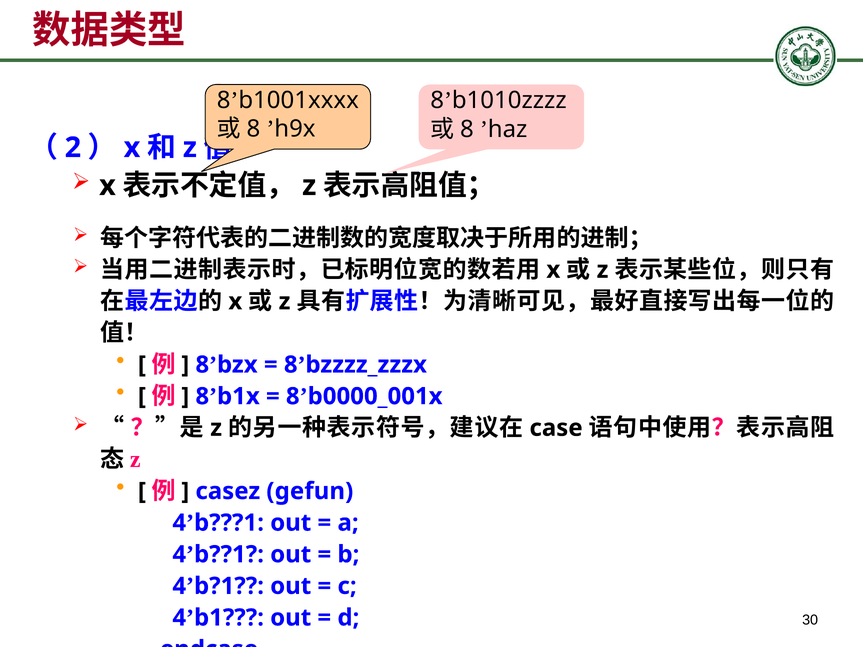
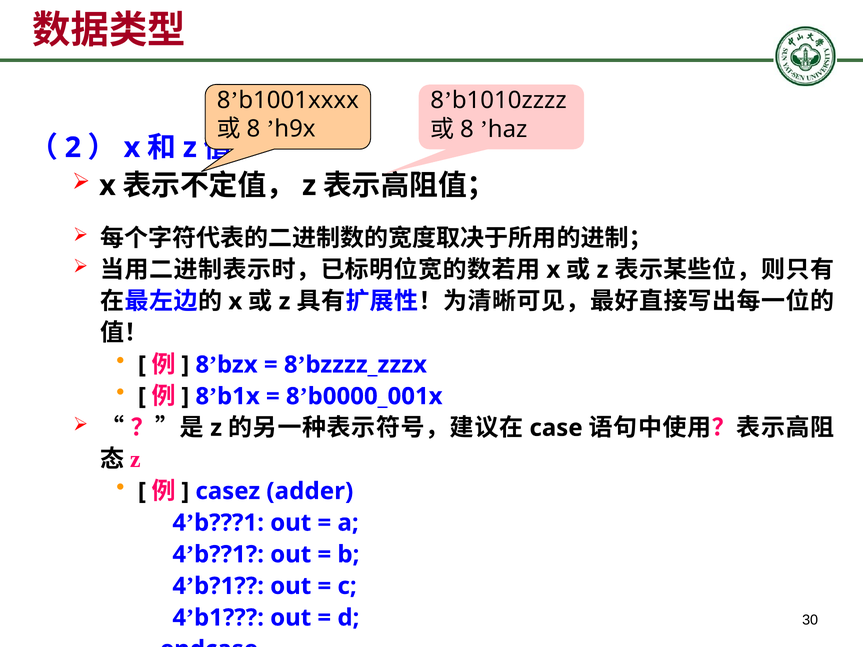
gefun: gefun -> adder (310, 491)
